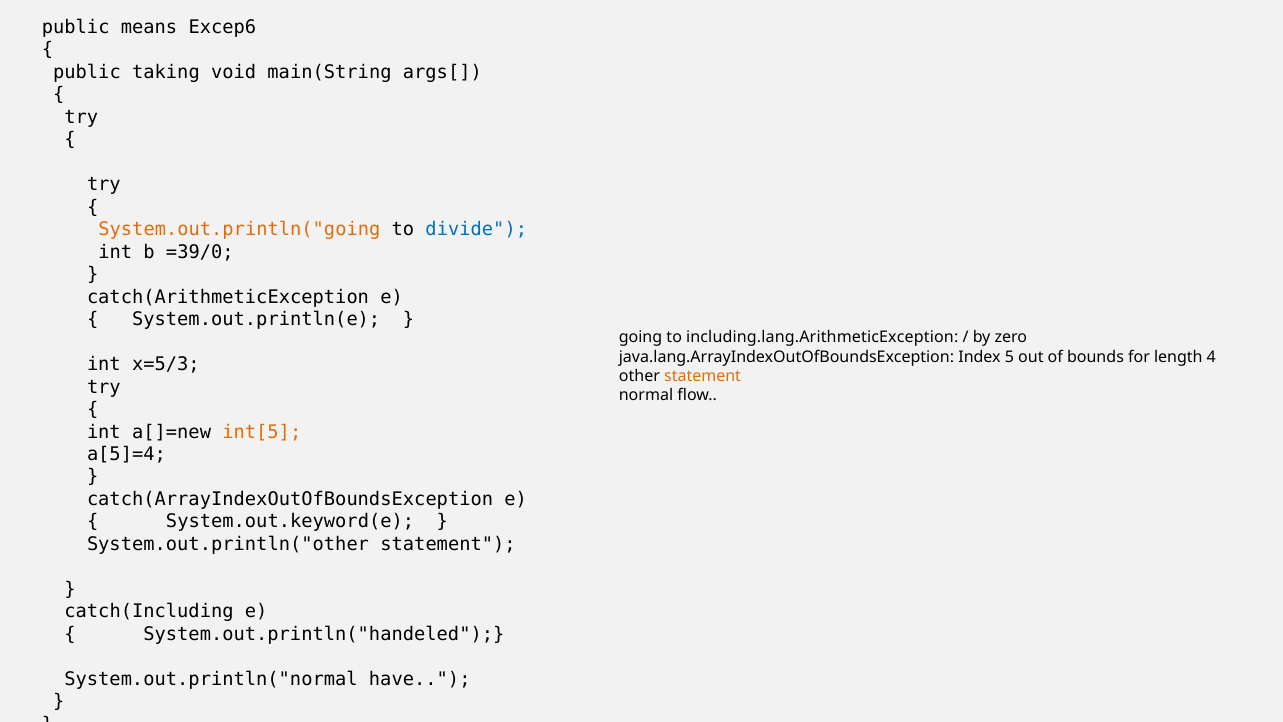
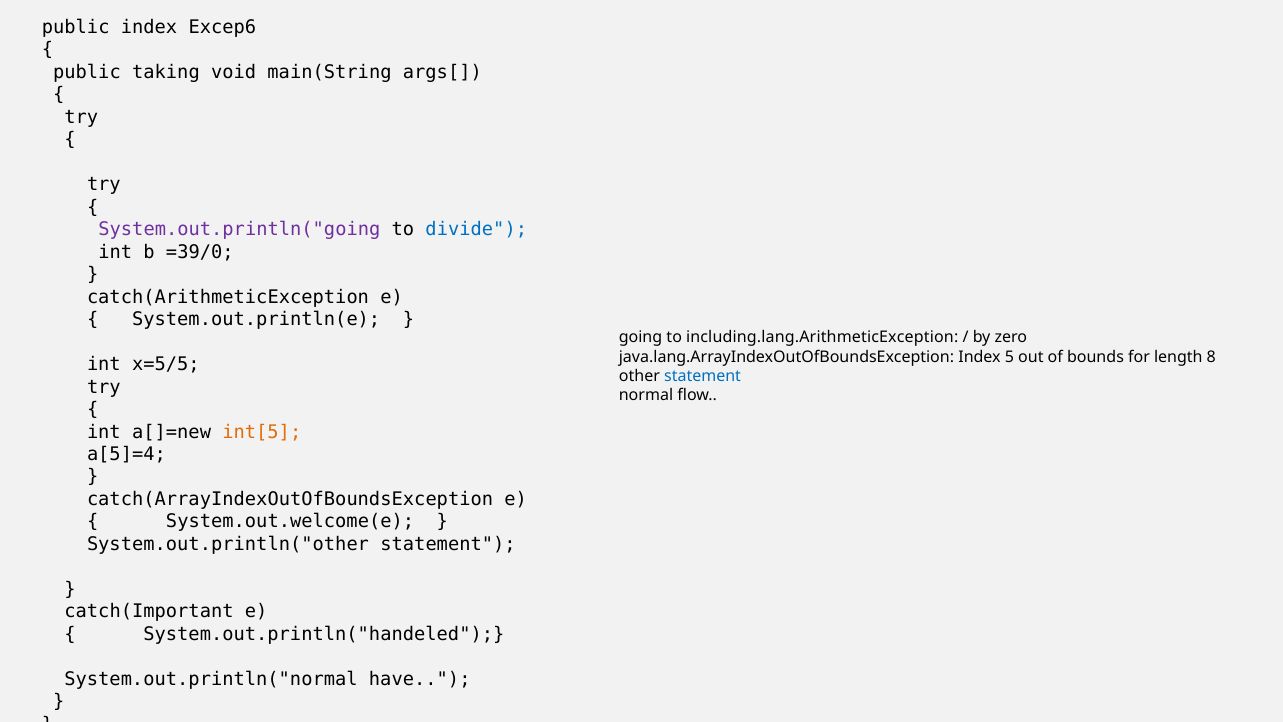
public means: means -> index (149, 27)
System.out.println("going colour: orange -> purple (239, 229)
4: 4 -> 8 (1211, 357)
x=5/3: x=5/3 -> x=5/5 (166, 364)
statement colour: orange -> blue (703, 376)
System.out.keyword(e: System.out.keyword(e -> System.out.welcome(e (290, 522)
catch(Including: catch(Including -> catch(Important (149, 611)
